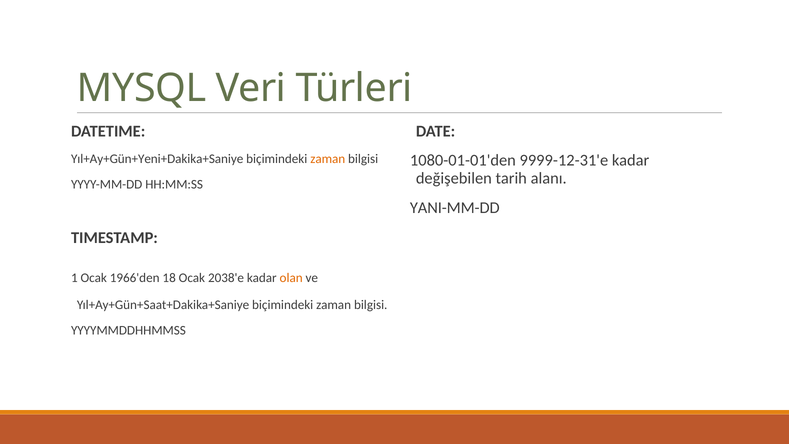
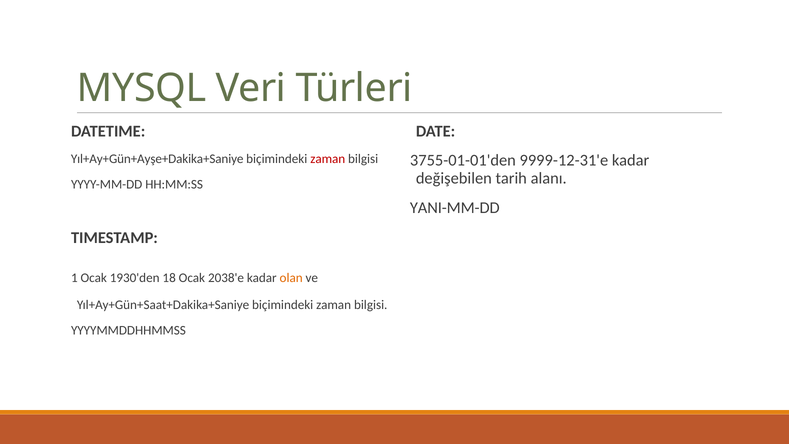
Yıl+Ay+Gün+Yeni+Dakika+Saniye: Yıl+Ay+Gün+Yeni+Dakika+Saniye -> Yıl+Ay+Gün+Ayşe+Dakika+Saniye (157, 159)
zaman colour: orange -> red (328, 159)
1080-01-01'den: 1080-01-01'den -> 3755-01-01'den (463, 160)
1966'den: 1966'den -> 1930'den (135, 278)
